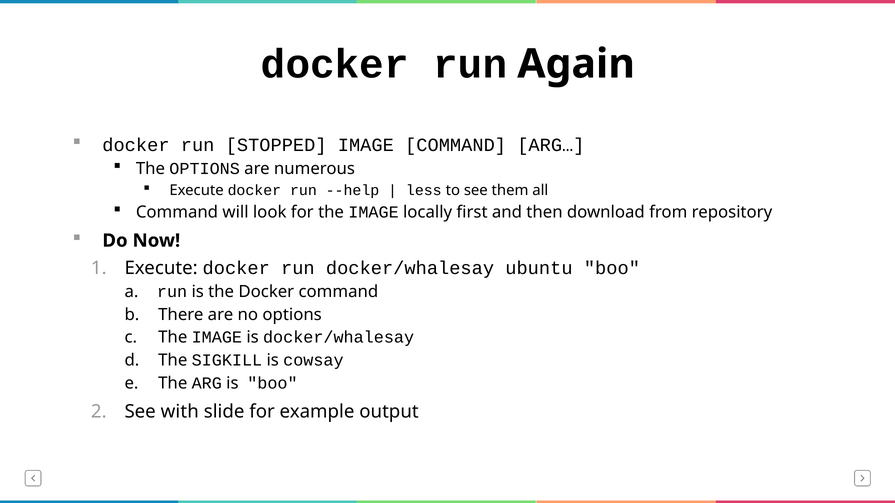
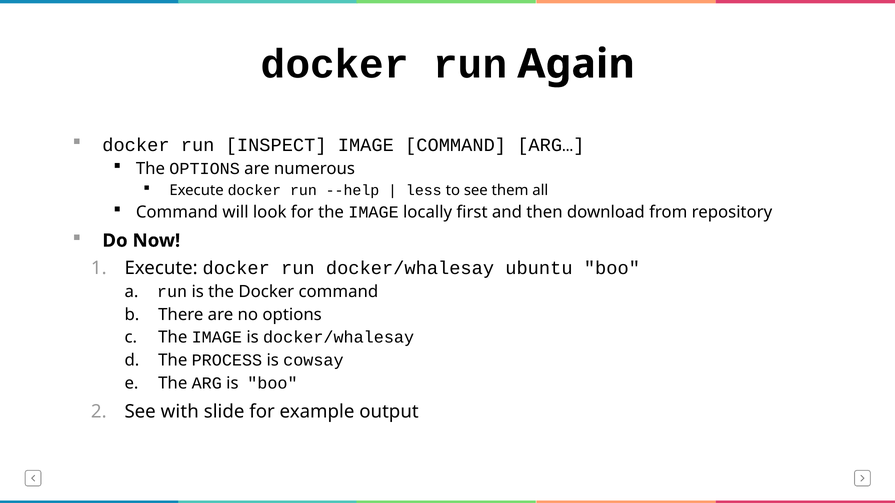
STOPPED: STOPPED -> INSPECT (276, 145)
SIGKILL: SIGKILL -> PROCESS (227, 361)
